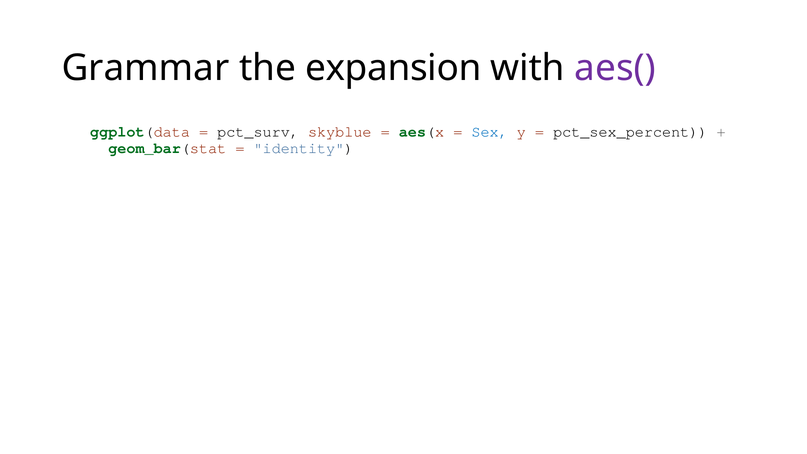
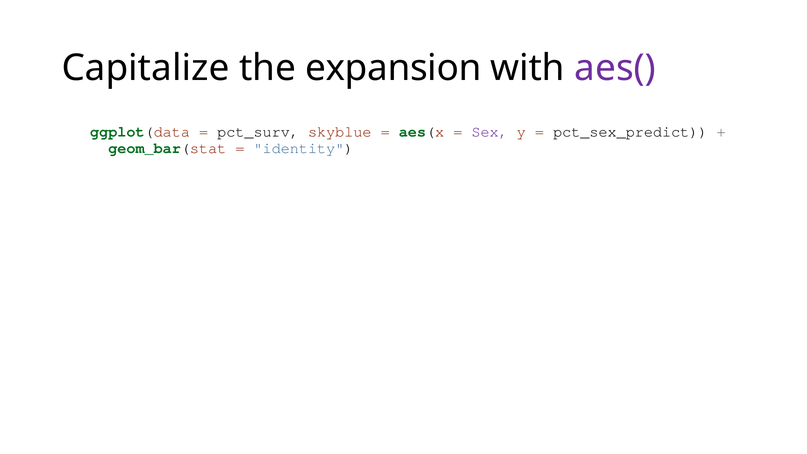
Grammar: Grammar -> Capitalize (145, 68)
Sex colour: blue -> purple (490, 132)
pct_sex_percent: pct_sex_percent -> pct_sex_predict (630, 132)
